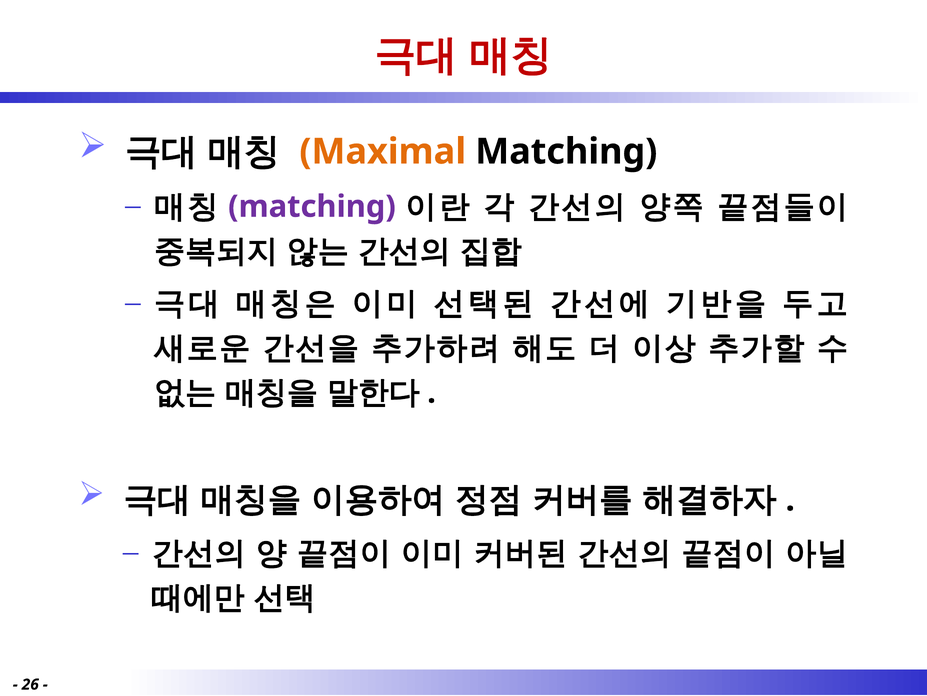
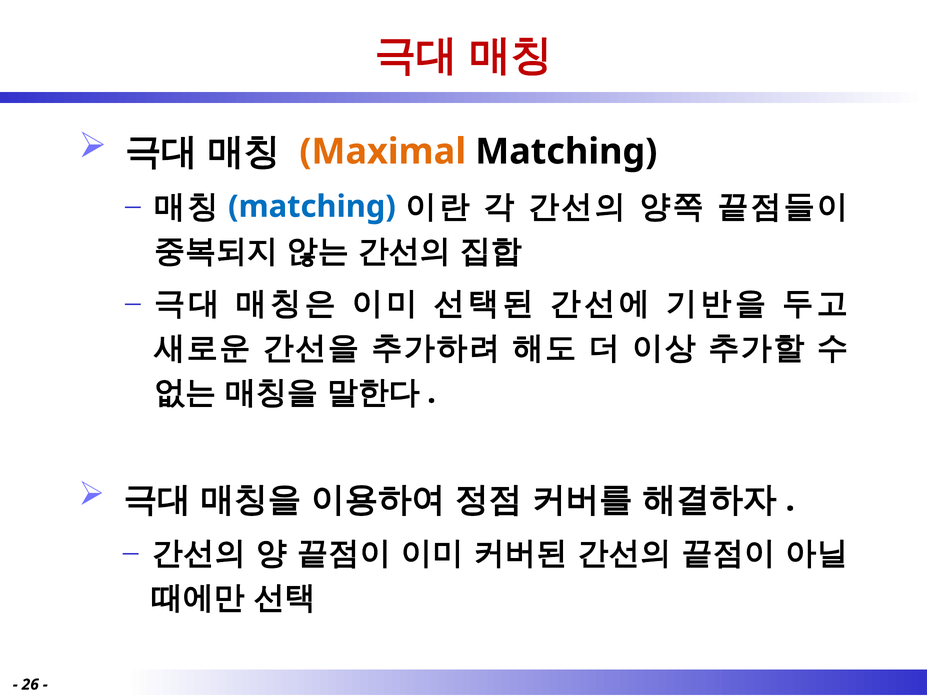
matching colour: purple -> blue (312, 206)
